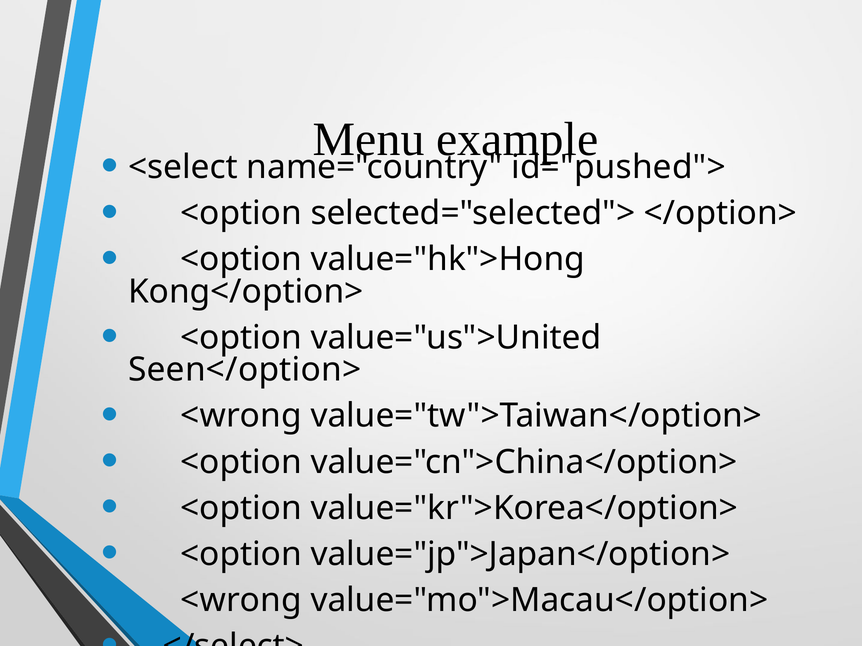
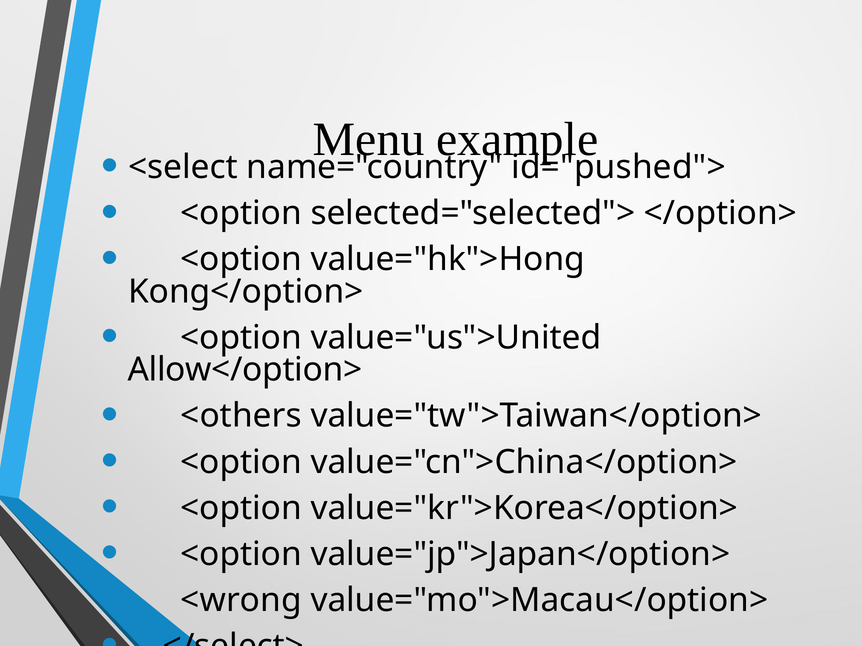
Seen</option>: Seen</option> -> Allow</option> (245, 370)
<wrong: <wrong -> <others (241, 416)
